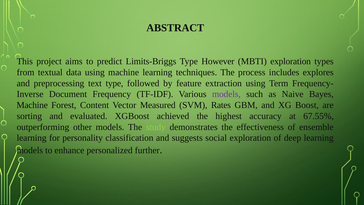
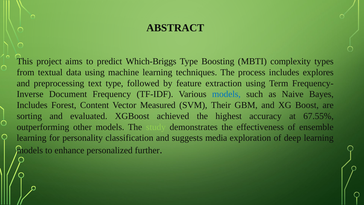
Limits-Briggs: Limits-Briggs -> Which-Briggs (151, 61)
However: However -> Boosting (218, 61)
MBTI exploration: exploration -> complexity (291, 61)
models colour: purple -> blue (226, 94)
Machine: Machine -> Includes (32, 105)
Rates: Rates -> Their (221, 105)
social: social -> media (216, 138)
